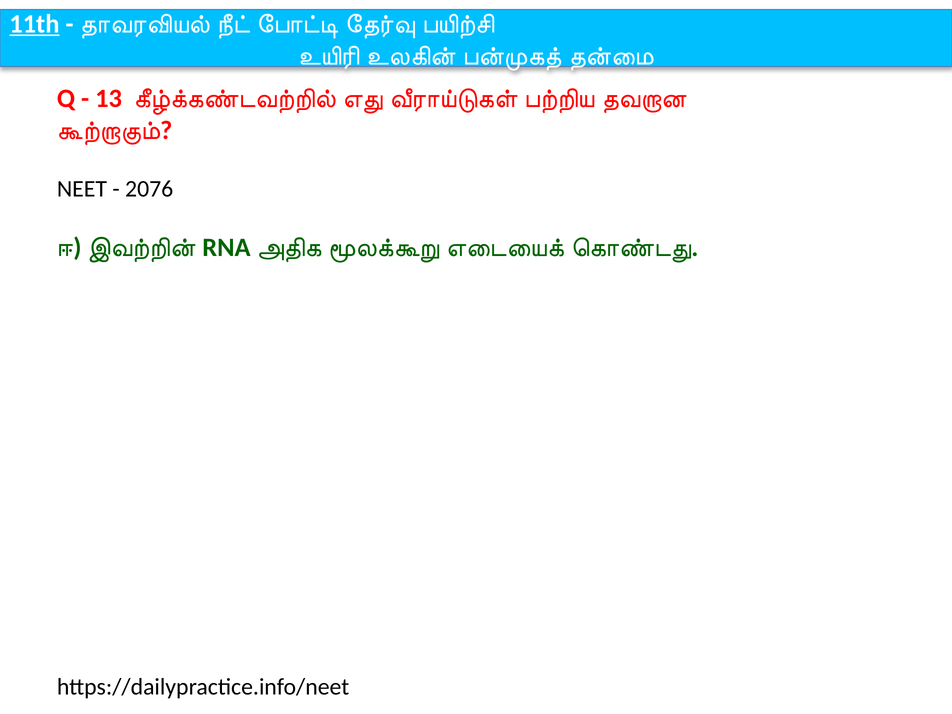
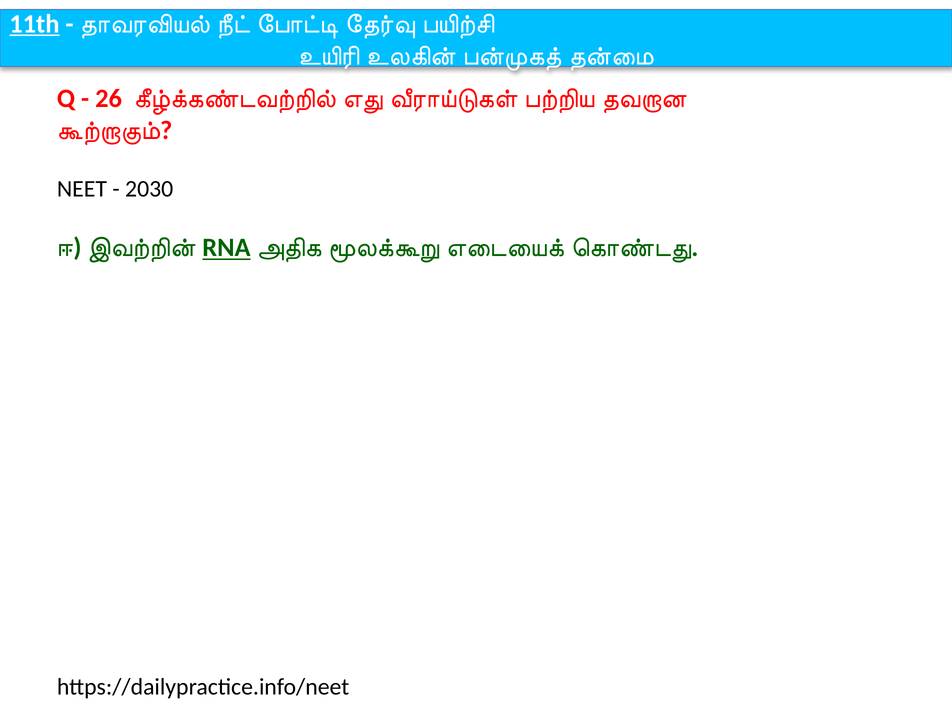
13: 13 -> 26 (109, 99)
2076: 2076 -> 2030 (149, 189)
RNA underline: none -> present (226, 248)
